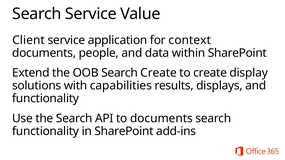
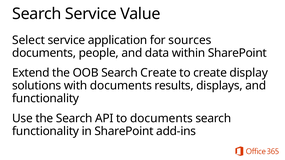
Client: Client -> Select (29, 40)
context: context -> sources (190, 40)
with capabilities: capabilities -> documents (121, 86)
